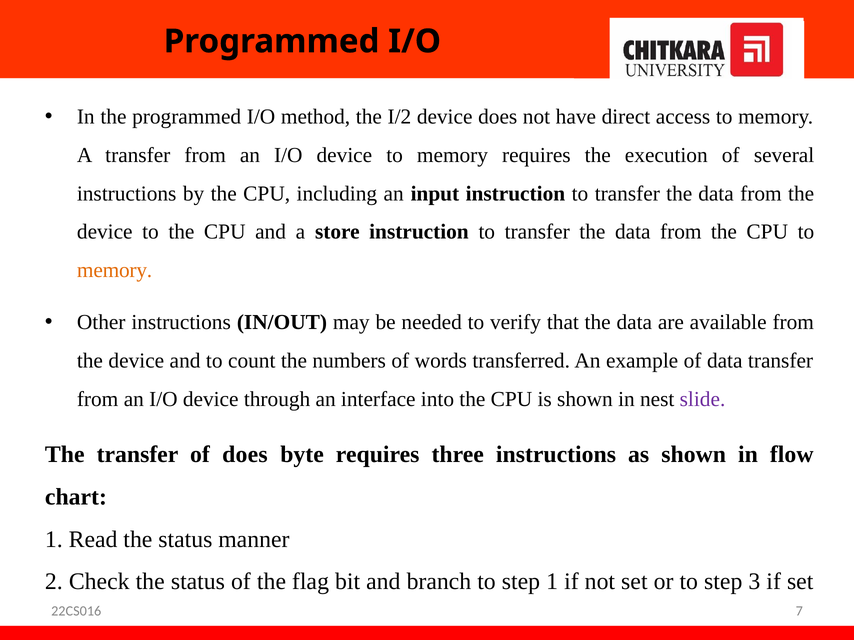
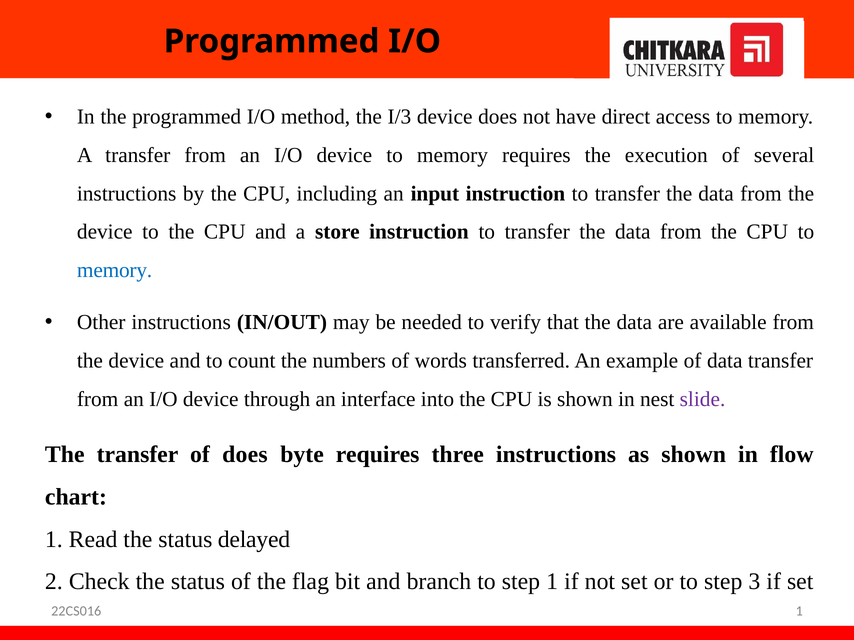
I/2: I/2 -> I/3 (399, 117)
memory colour: orange -> blue (115, 271)
manner: manner -> delayed (254, 540)
22CS016 7: 7 -> 1 (799, 612)
